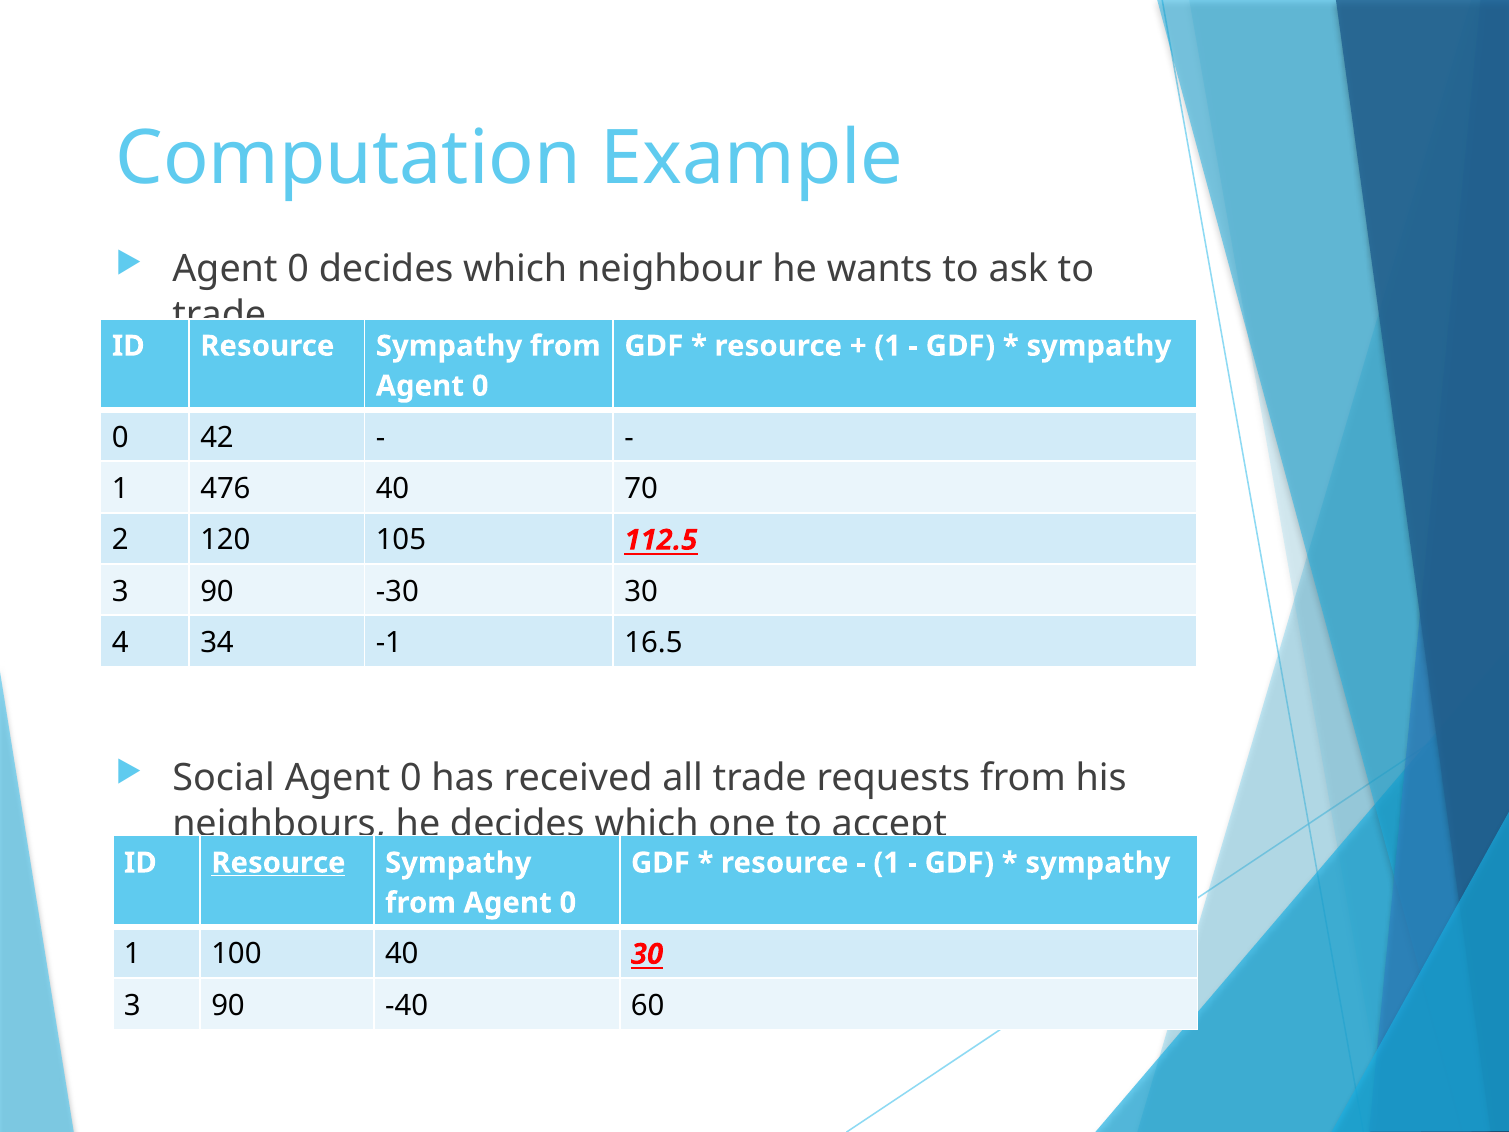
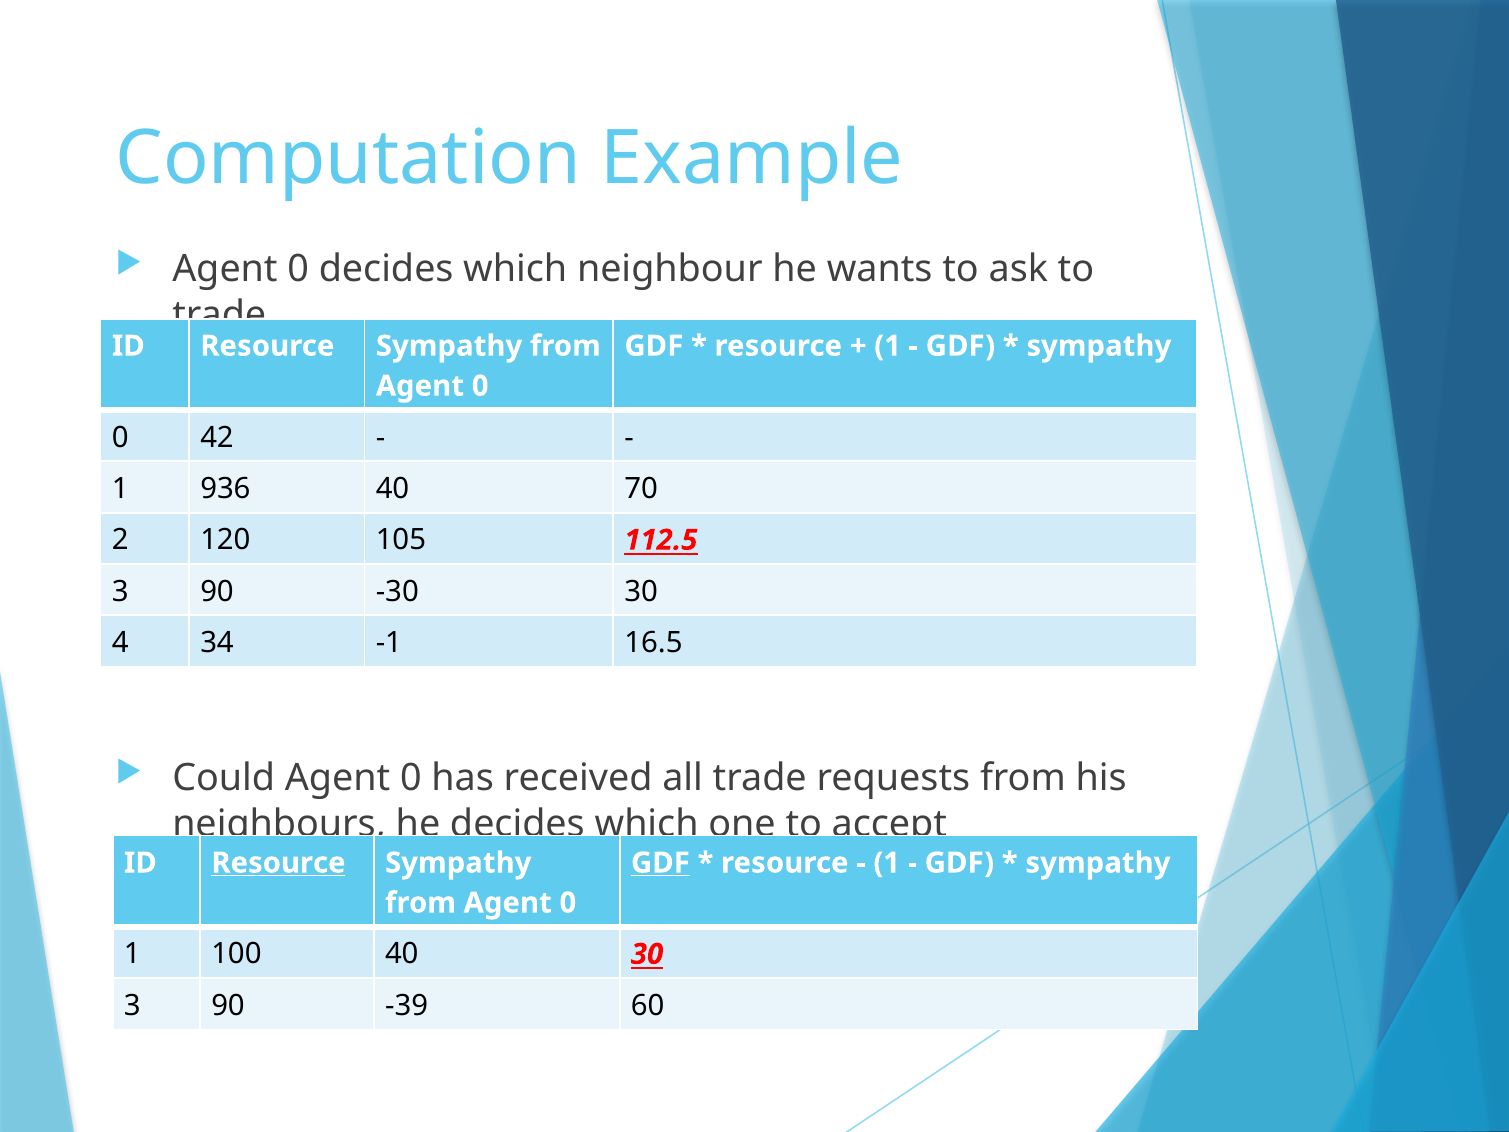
476: 476 -> 936 (225, 489)
Social: Social -> Could (224, 778)
GDF underline: none -> present (660, 863)
-40: -40 -> -39 (407, 1005)
